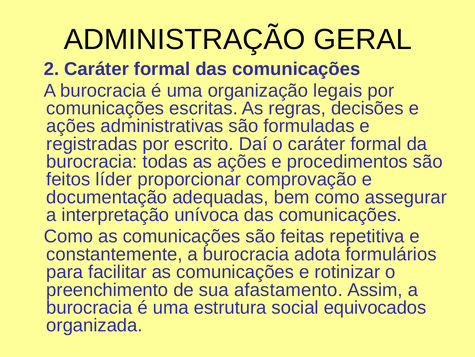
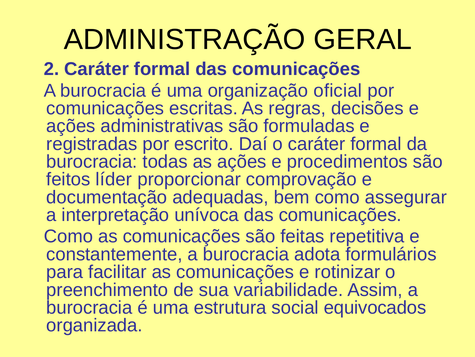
legais: legais -> oficial (338, 90)
afastamento: afastamento -> variabilidade (289, 289)
